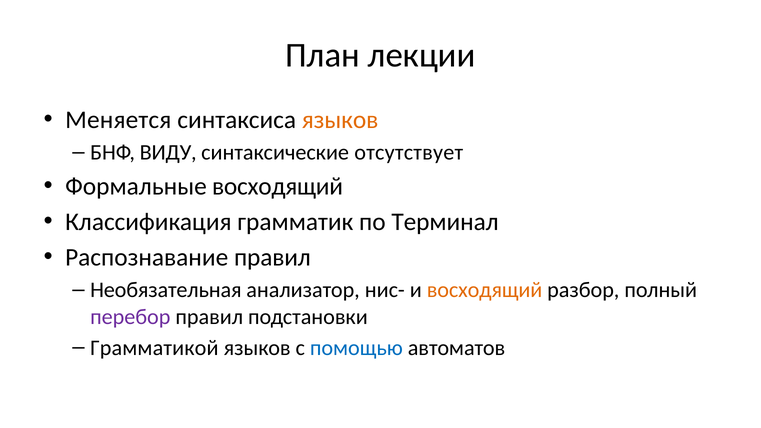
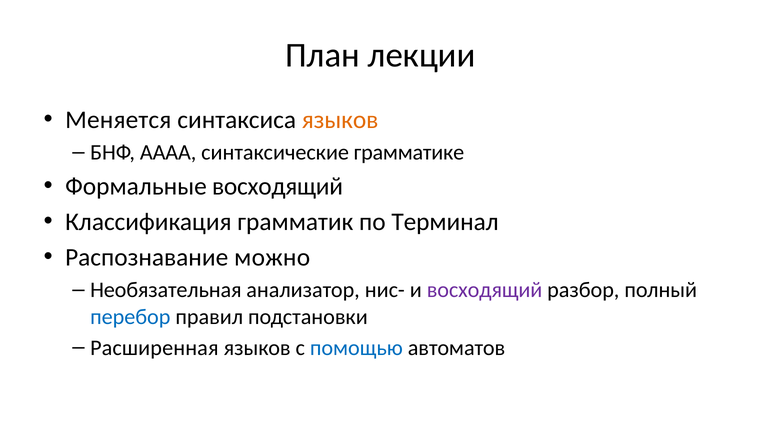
ВИДУ: ВИДУ -> AAAA (168, 152)
отсутствует: отсутствует -> грамматике (409, 152)
Распознавание правил: правил -> можно (272, 257)
восходящий colour: orange -> purple (485, 290)
перебор colour: purple -> blue (130, 317)
Грамматикой: Грамматикой -> Расширенная (154, 348)
